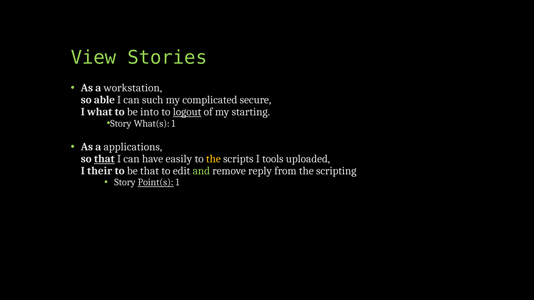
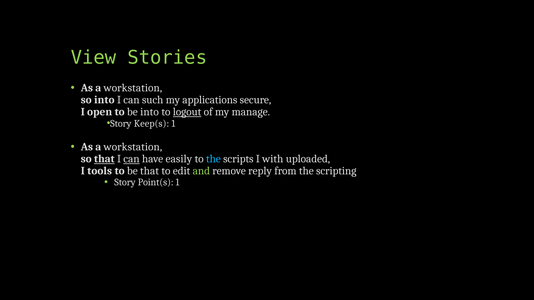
so able: able -> into (104, 100)
complicated: complicated -> applications (210, 100)
what: what -> open (100, 112)
starting: starting -> manage (251, 112)
What(s: What(s -> Keep(s (152, 124)
applications: applications -> workstation (133, 147)
can underline: none -> present (131, 159)
the colour: yellow -> light blue (213, 159)
tools: tools -> with (273, 159)
their: their -> tools (100, 171)
Point(s underline: present -> none (156, 182)
